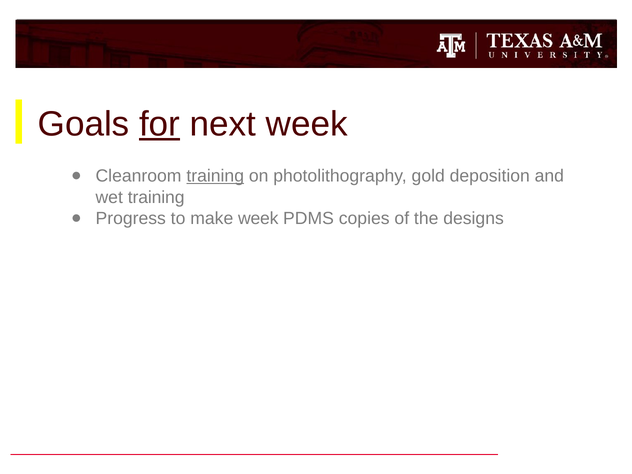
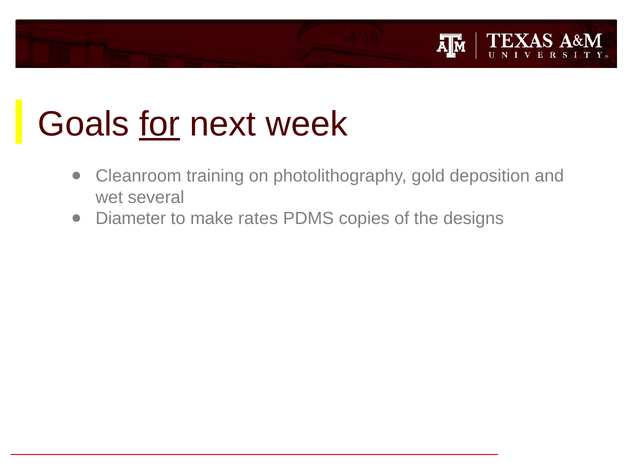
training underline: present -> none (215, 176)
wet training: training -> several (156, 197)
Progress: Progress -> Diameter (131, 218)
make week: week -> rates (258, 218)
